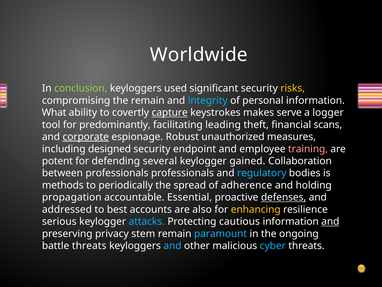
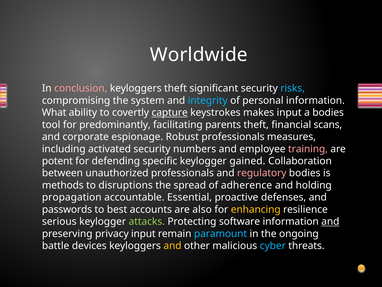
conclusion colour: light green -> pink (81, 88)
keyloggers used: used -> theft (175, 88)
risks colour: yellow -> light blue (293, 88)
the remain: remain -> system (148, 100)
makes serve: serve -> input (289, 112)
a logger: logger -> bodies (328, 112)
leading: leading -> parents (223, 124)
corporate underline: present -> none (86, 137)
Robust unauthorized: unauthorized -> professionals (233, 137)
designed: designed -> activated (110, 149)
endpoint: endpoint -> numbers (195, 149)
several: several -> specific (160, 161)
between professionals: professionals -> unauthorized (117, 173)
regulatory colour: light blue -> pink (262, 173)
periodically: periodically -> disruptions (126, 185)
defenses underline: present -> none (284, 197)
addressed: addressed -> passwords (67, 209)
attacks colour: light blue -> light green (147, 221)
cautious: cautious -> software (240, 221)
privacy stem: stem -> input (143, 233)
battle threats: threats -> devices (89, 245)
and colour: light blue -> yellow (172, 245)
